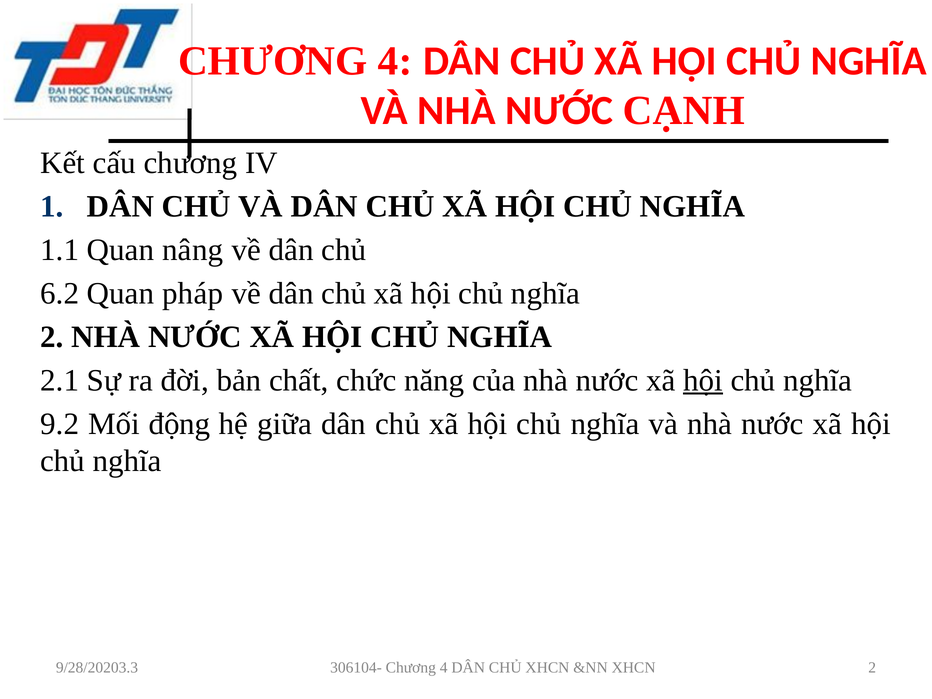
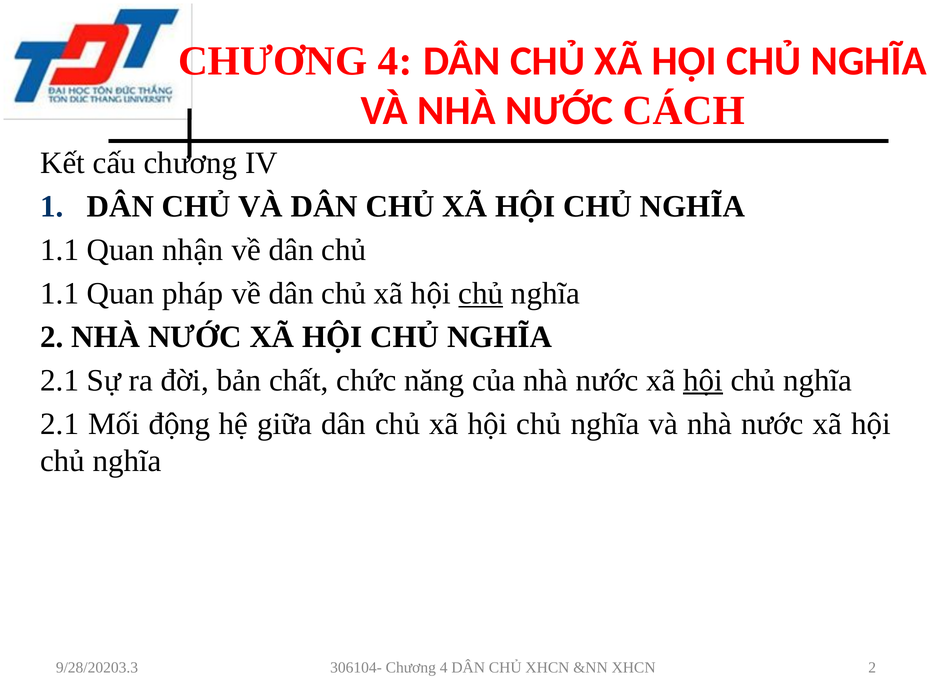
CẠNH: CẠNH -> CÁCH (684, 111)
nâng: nâng -> nhận (193, 250)
6.2: 6.2 -> 1.1 (60, 293)
chủ underline: none -> present (481, 293)
9.2: 9.2 -> 2.1 (60, 424)
